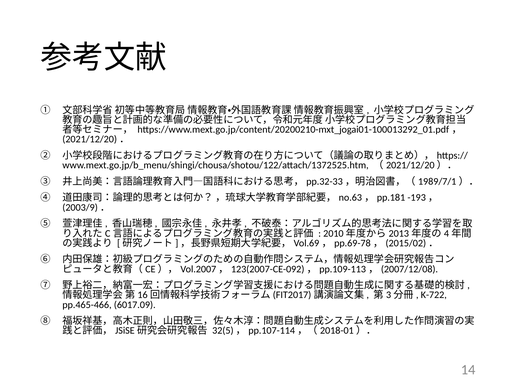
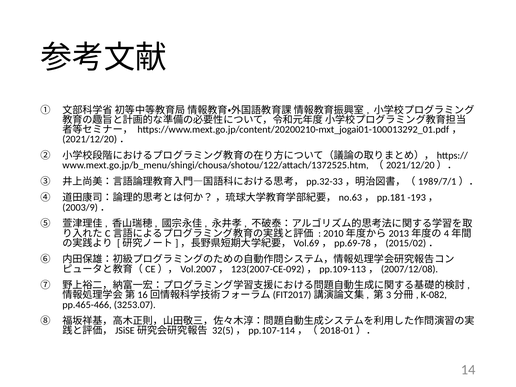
K-722: K-722 -> K-082 (434, 295)
6017.09: 6017.09 -> 3253.07 (135, 305)
